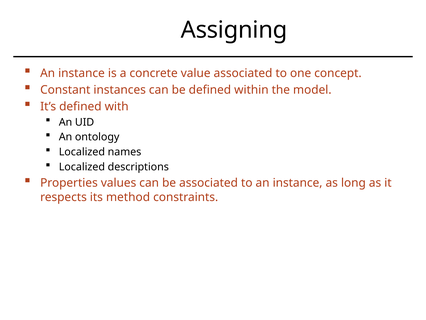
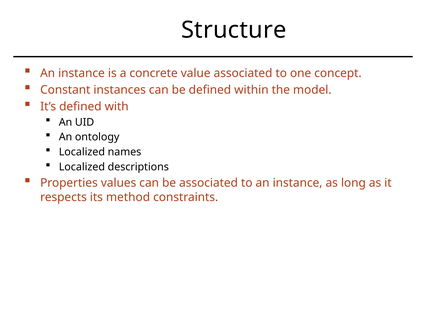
Assigning: Assigning -> Structure (234, 30)
